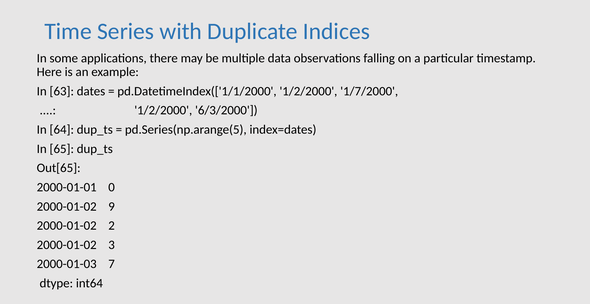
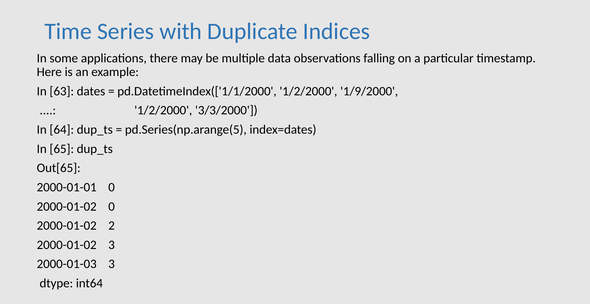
1/7/2000: 1/7/2000 -> 1/9/2000 (369, 91)
6/3/2000: 6/3/2000 -> 3/3/2000 (226, 111)
2000-01-02 9: 9 -> 0 (112, 207)
2000-01-03 7: 7 -> 3 (112, 264)
